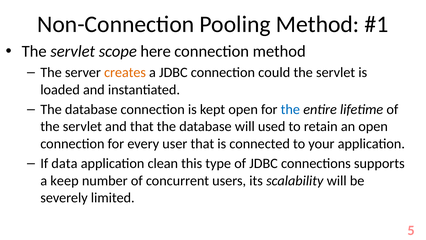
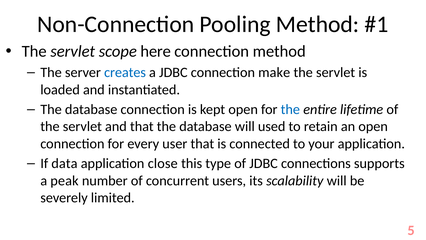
creates colour: orange -> blue (125, 72)
could: could -> make (274, 72)
clean: clean -> close (163, 163)
keep: keep -> peak (64, 180)
